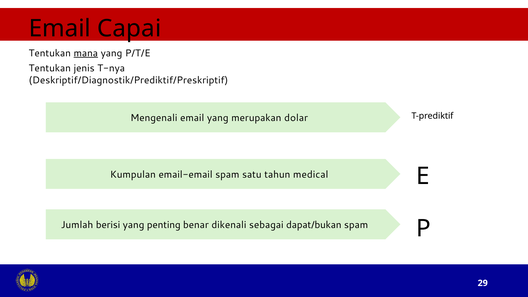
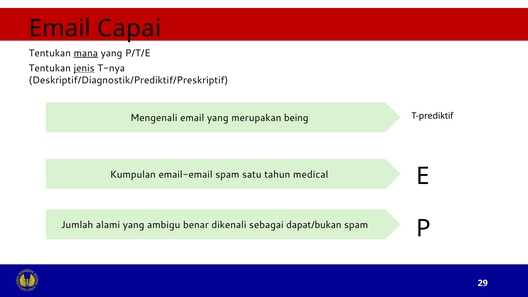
jenis underline: none -> present (84, 68)
dolar: dolar -> being (296, 118)
berisi: berisi -> alami (108, 225)
penting: penting -> ambigu (164, 225)
